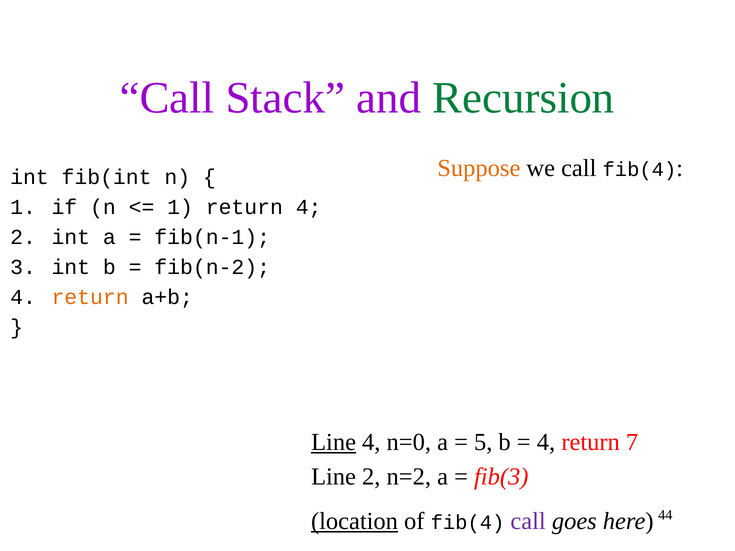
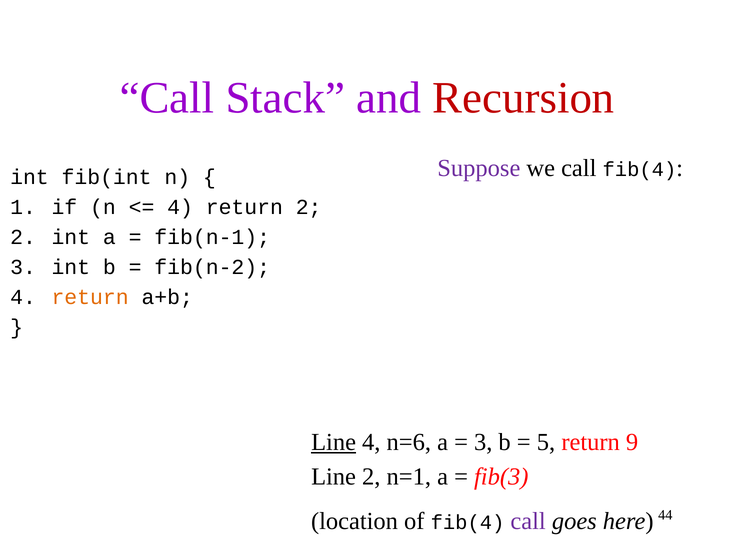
Recursion colour: green -> red (523, 98)
Suppose colour: orange -> purple (479, 168)
1: 1 -> 4 (180, 207)
return 4: 4 -> 2 (309, 207)
n=0: n=0 -> n=6 (409, 442)
5: 5 -> 3 (483, 442)
4: 4 -> 5 (546, 442)
7: 7 -> 9 (632, 442)
n=2: n=2 -> n=1 (409, 477)
location underline: present -> none (355, 521)
